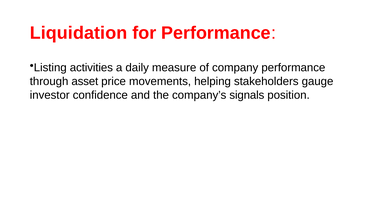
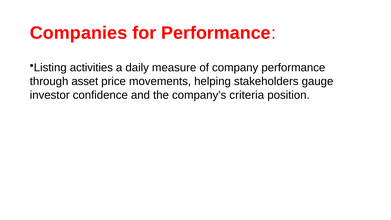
Liquidation: Liquidation -> Companies (79, 33)
signals: signals -> criteria (247, 95)
